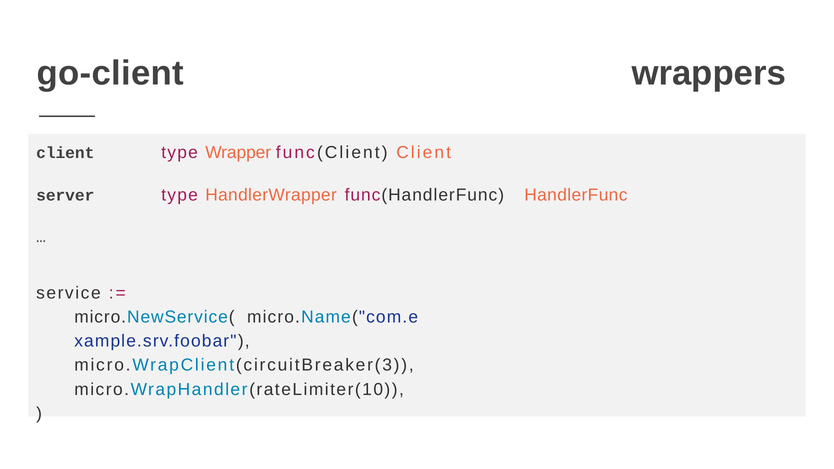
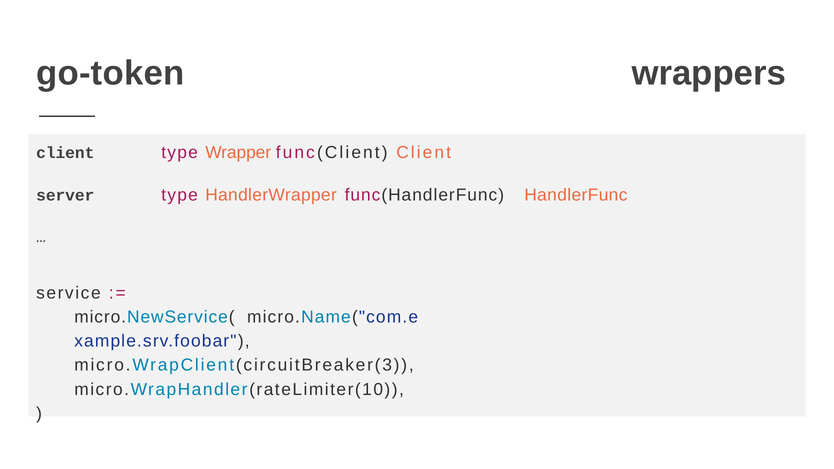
go-client: go-client -> go-token (110, 73)
